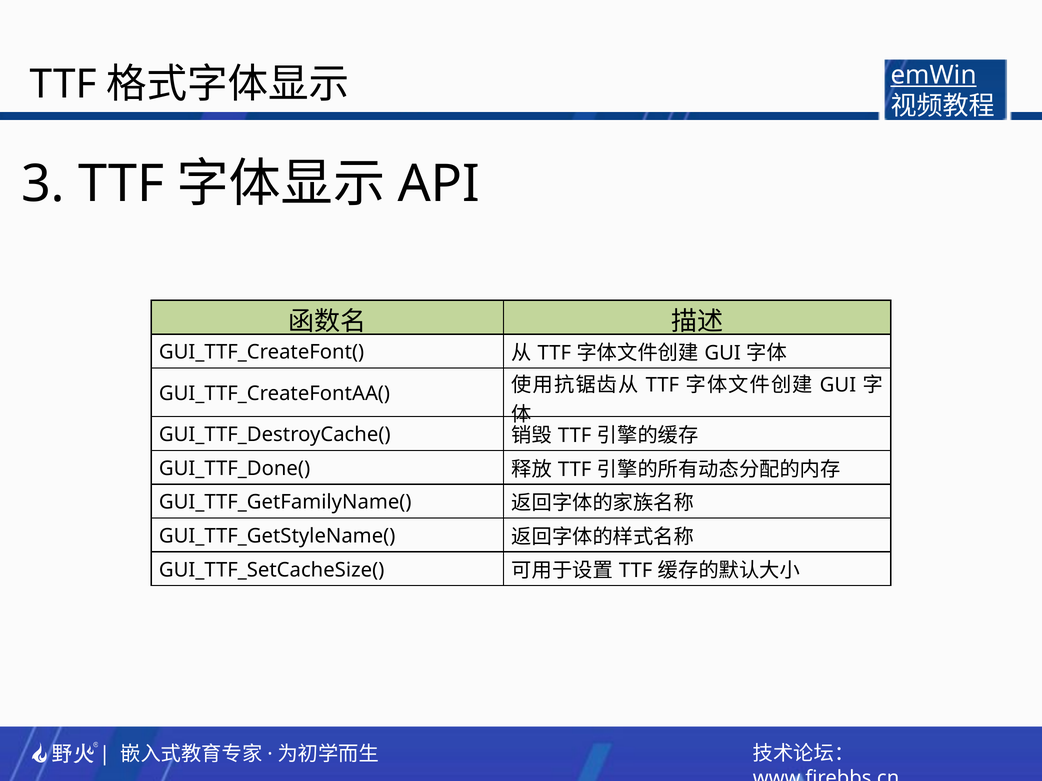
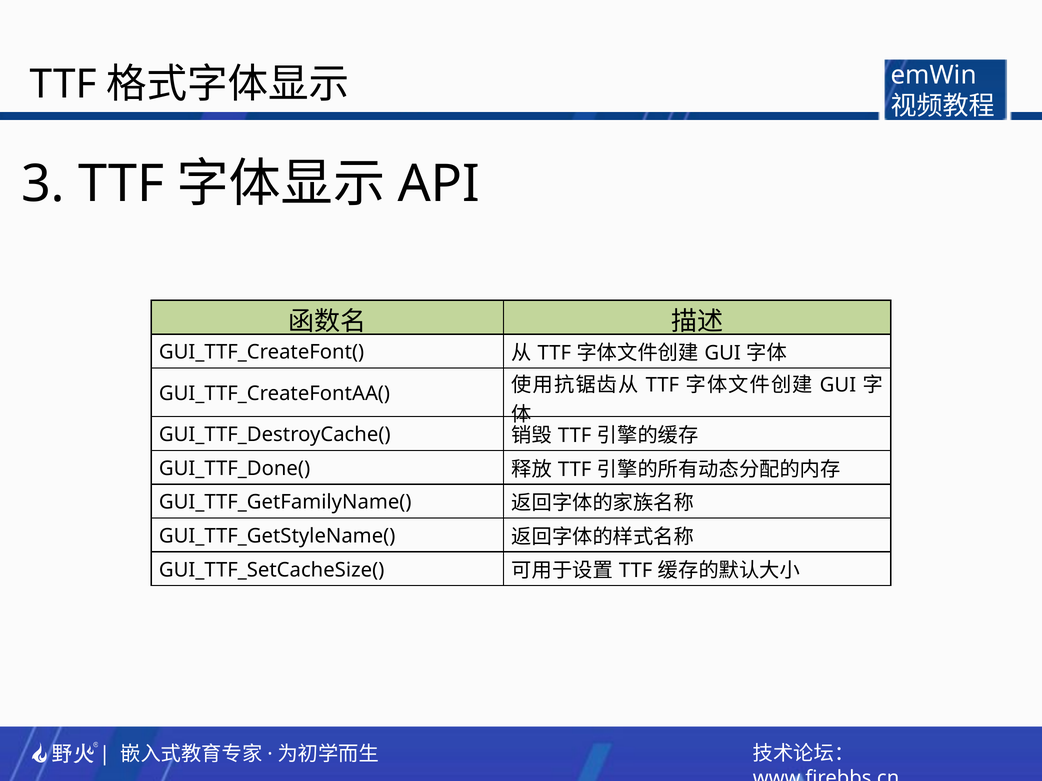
emWin underline: present -> none (934, 75)
